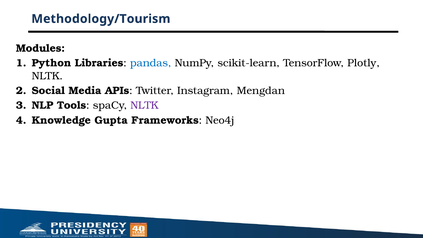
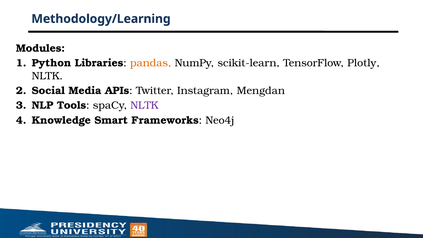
Methodology/Tourism: Methodology/Tourism -> Methodology/Learning (101, 19)
pandas colour: blue -> orange (151, 63)
Gupta: Gupta -> Smart (111, 120)
